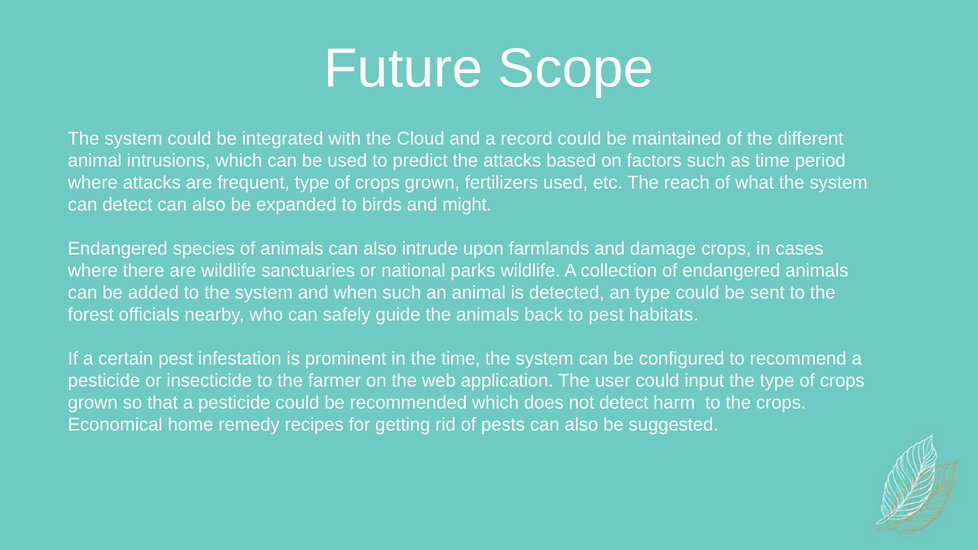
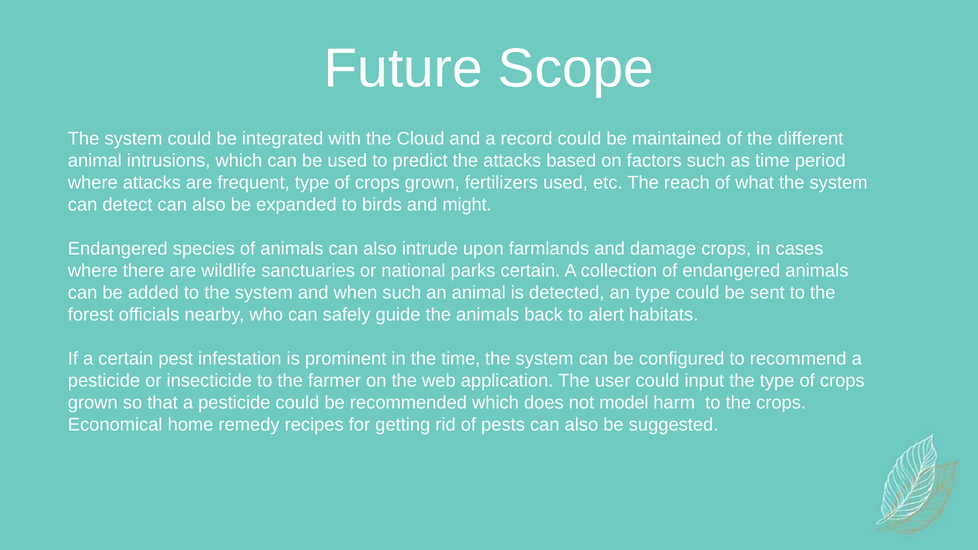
parks wildlife: wildlife -> certain (530, 271)
to pest: pest -> alert (606, 315)
not detect: detect -> model (624, 403)
